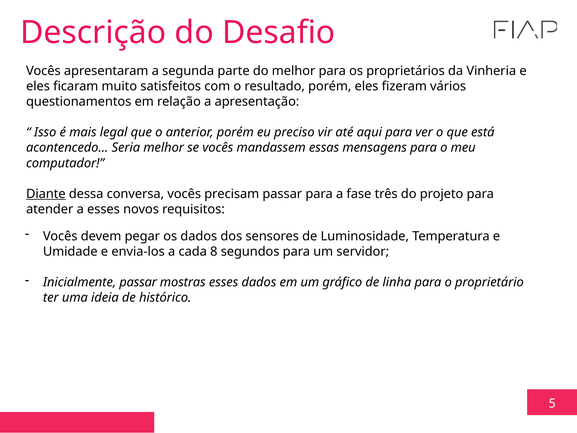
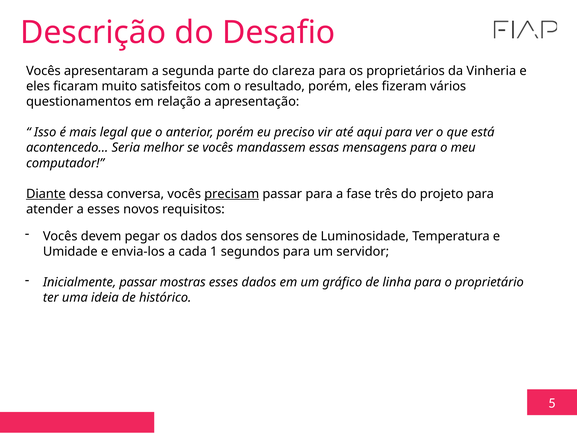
do melhor: melhor -> clareza (294, 71)
precisam underline: none -> present (232, 194)
8: 8 -> 1 (214, 251)
